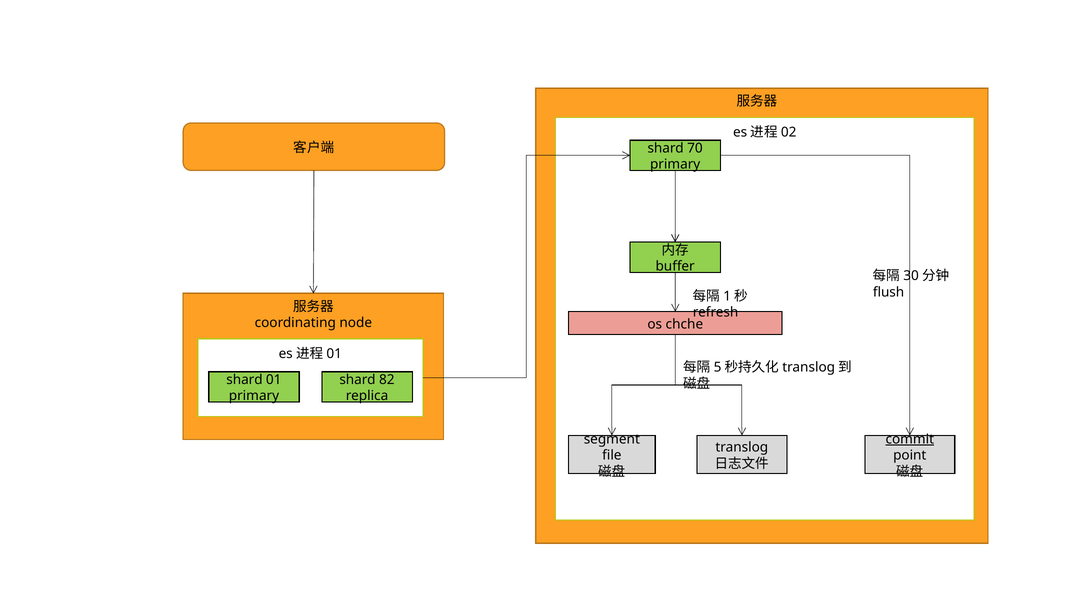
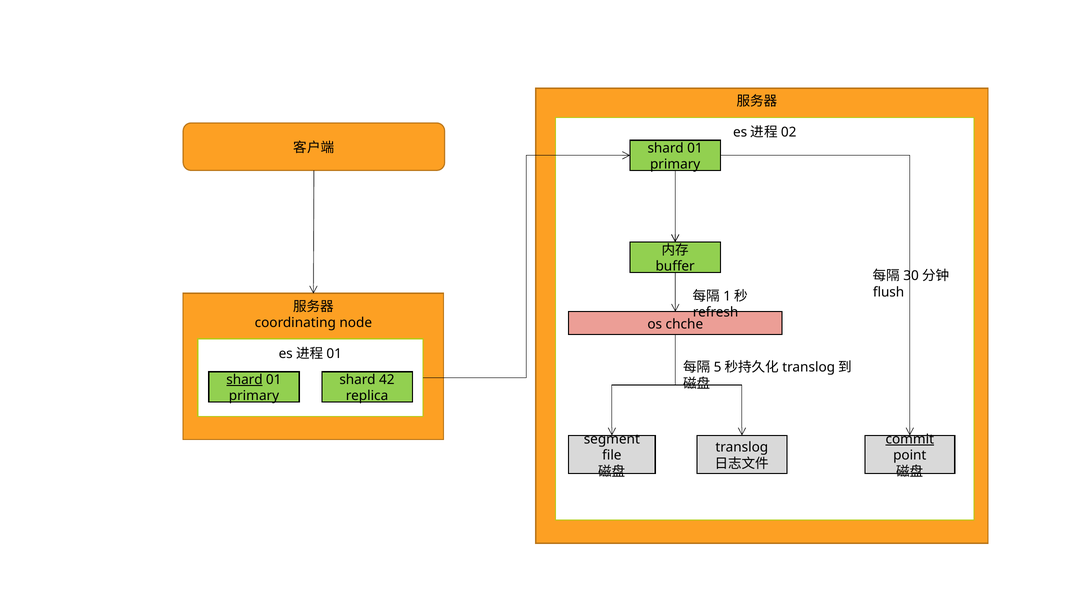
70: 70 -> 01 (695, 148)
shard underline: none -> present (244, 380)
82: 82 -> 42 (387, 380)
